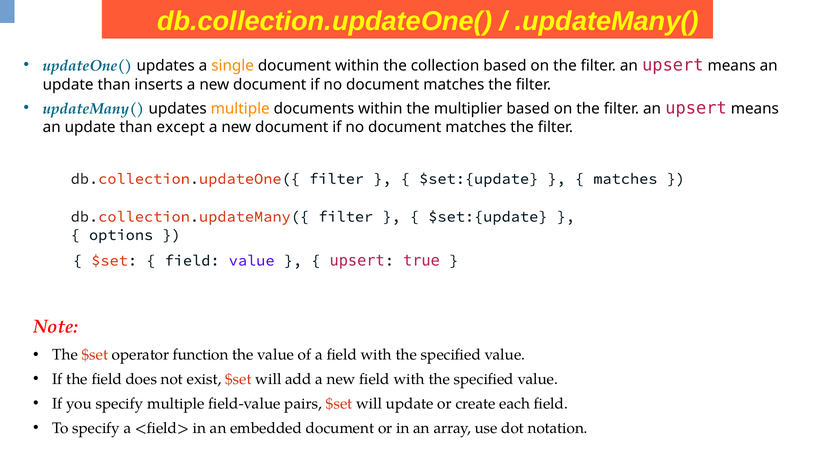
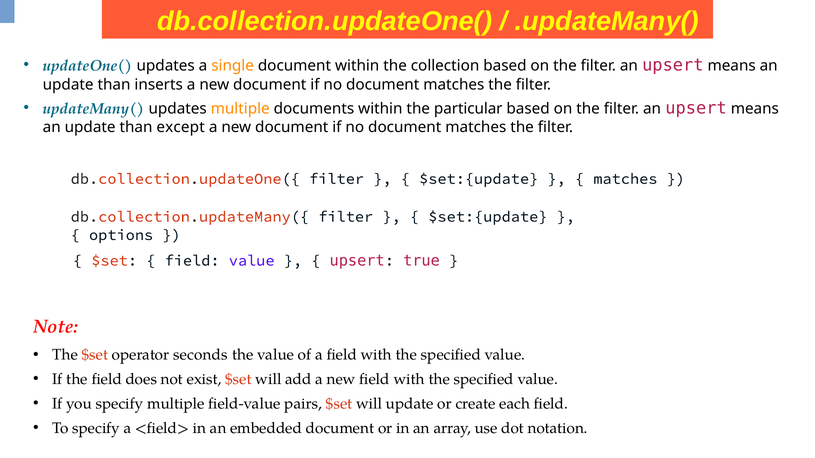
multiplier: multiplier -> particular (468, 109)
function: function -> seconds (201, 355)
